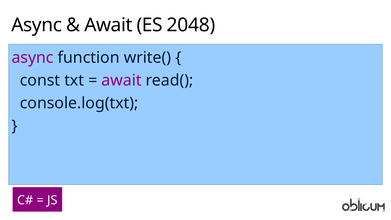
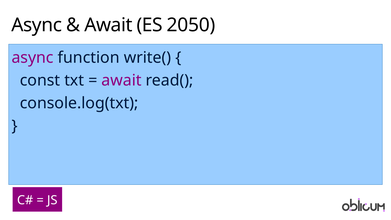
2048: 2048 -> 2050 (191, 25)
